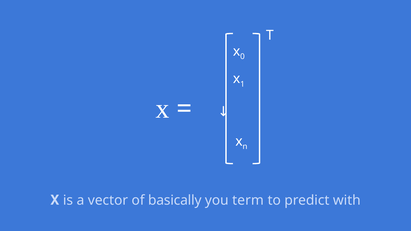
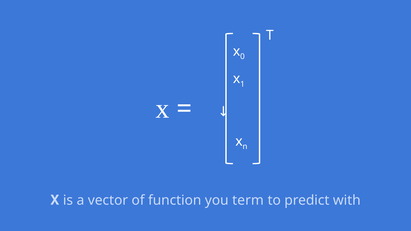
basically: basically -> function (175, 201)
